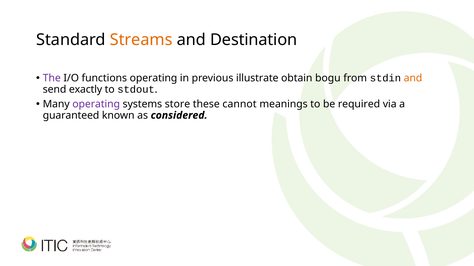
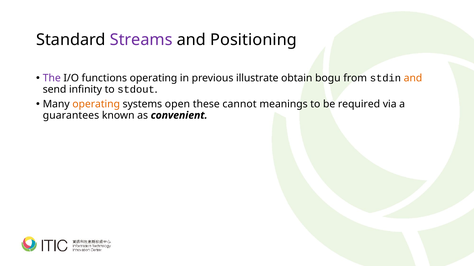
Streams colour: orange -> purple (141, 40)
Destination: Destination -> Positioning (254, 40)
exactly: exactly -> infinity (86, 89)
operating colour: purple -> orange (96, 104)
store: store -> open (177, 104)
guaranteed: guaranteed -> guarantees (71, 116)
considered: considered -> convenient (179, 116)
